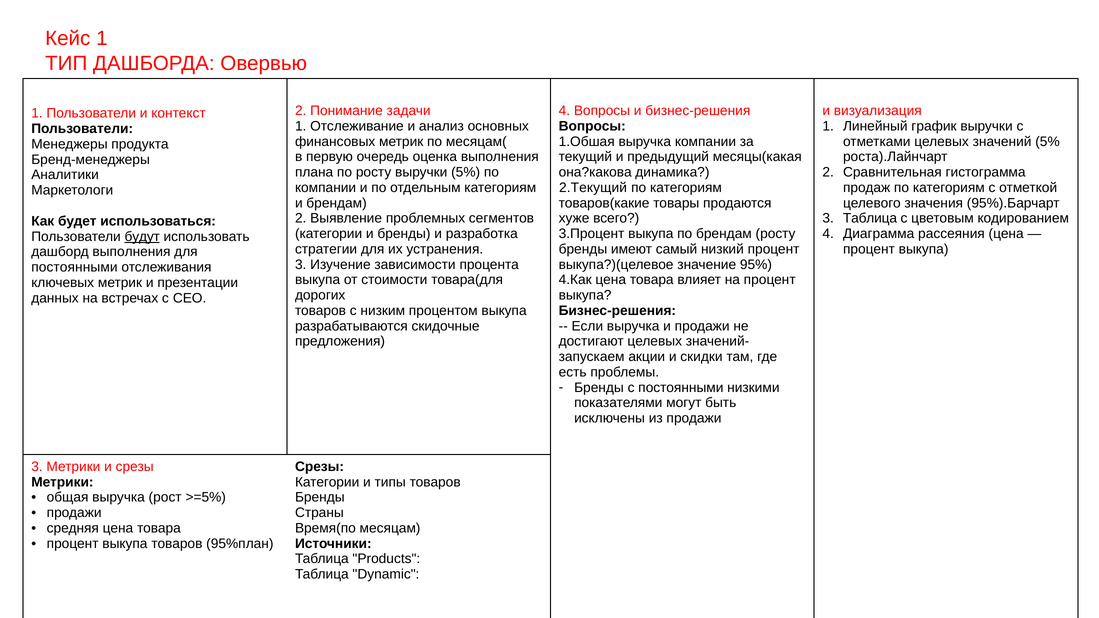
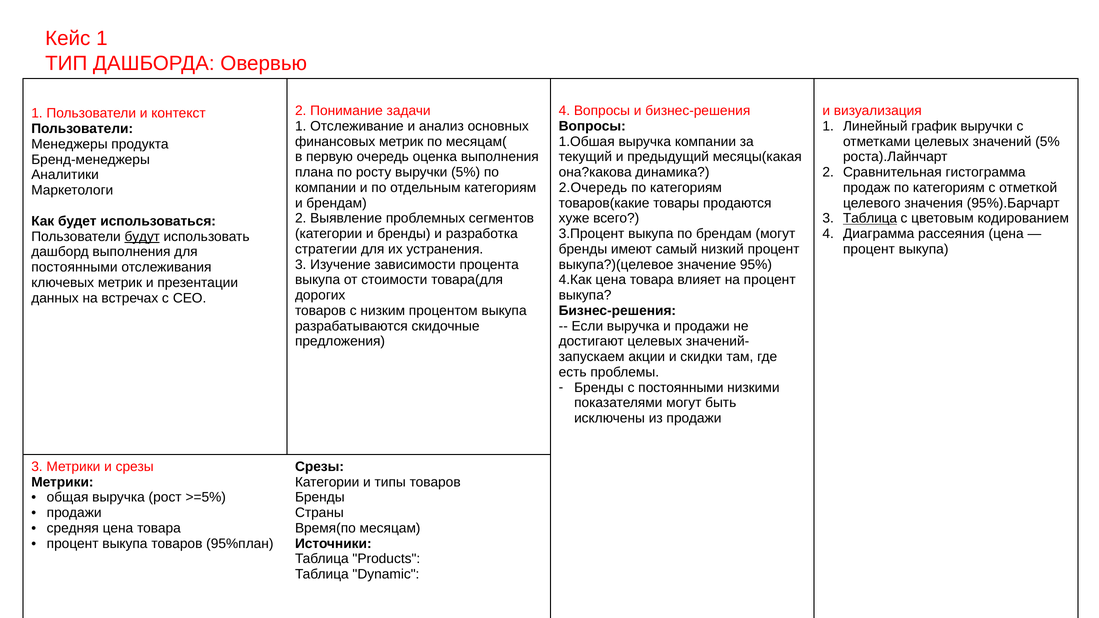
2.Текущий: 2.Текущий -> 2.Очередь (593, 188)
Таблица underline: none -> present (870, 218)
брендам росту: росту -> могут (775, 234)
